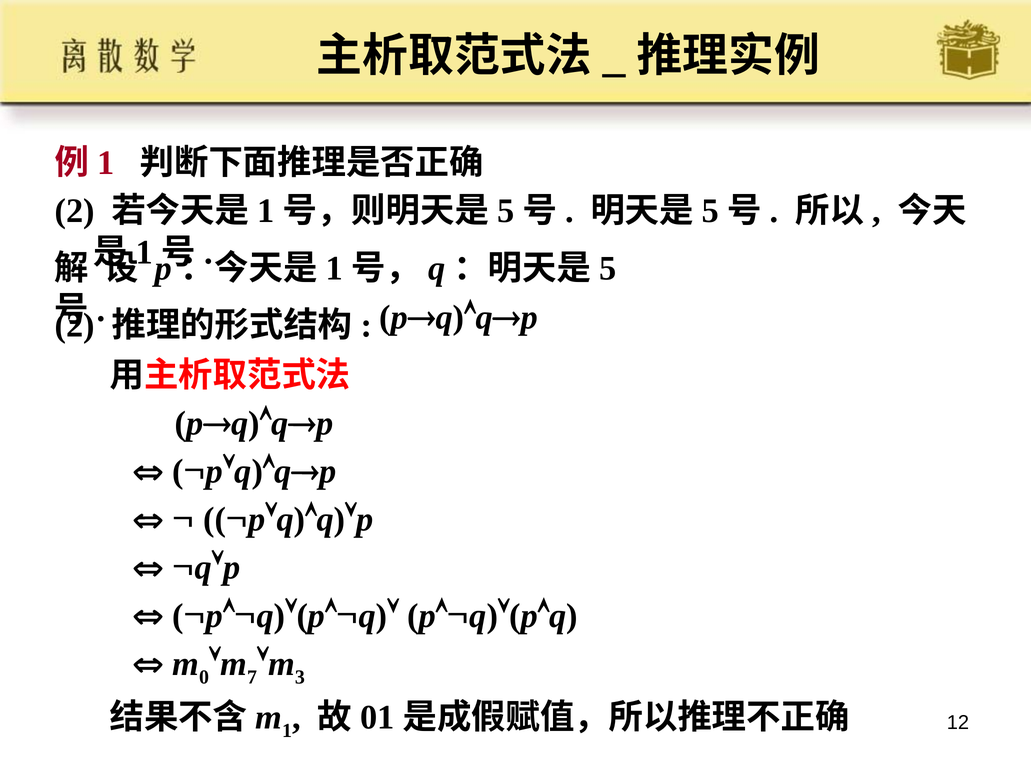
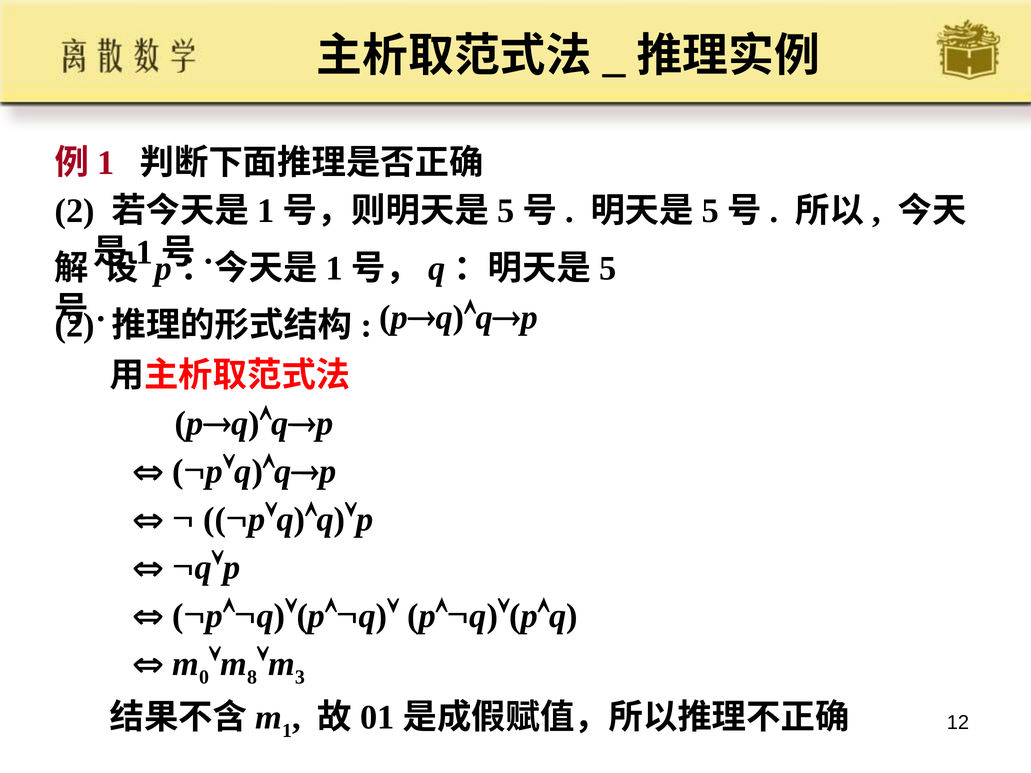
7: 7 -> 8 (252, 677)
